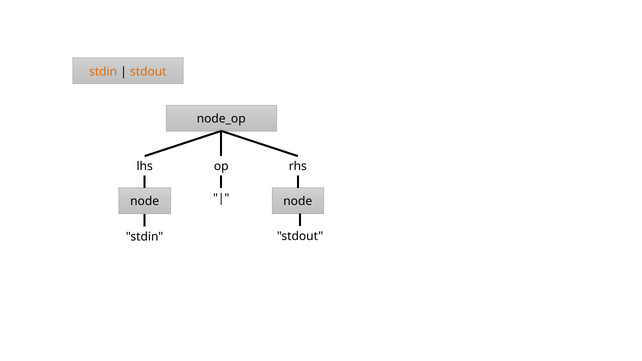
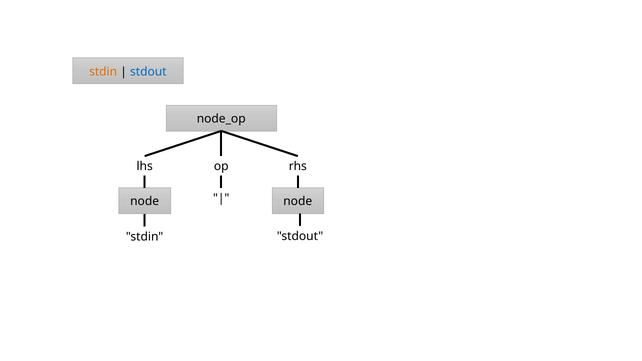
stdout colour: orange -> blue (148, 72)
